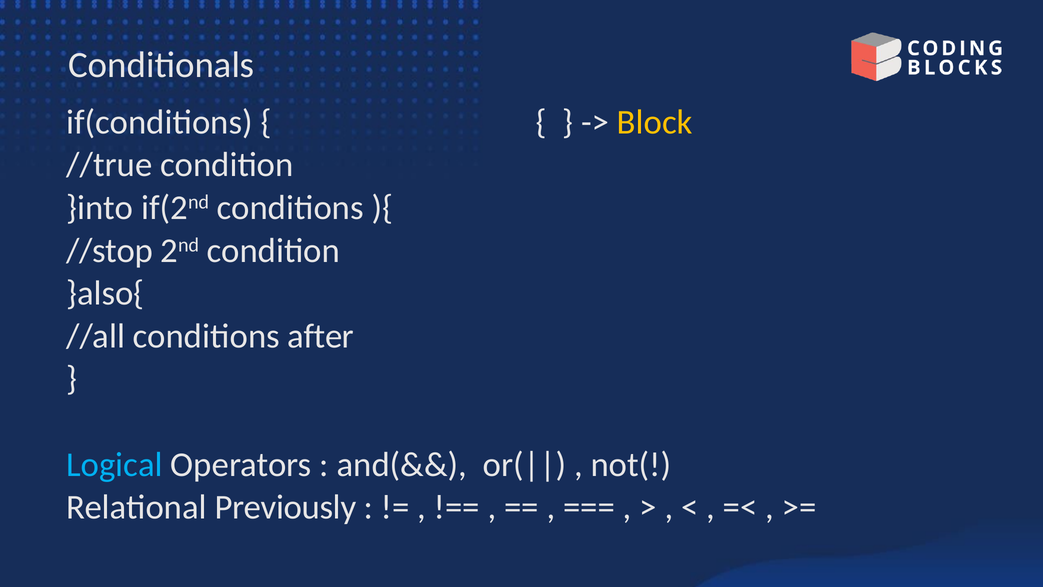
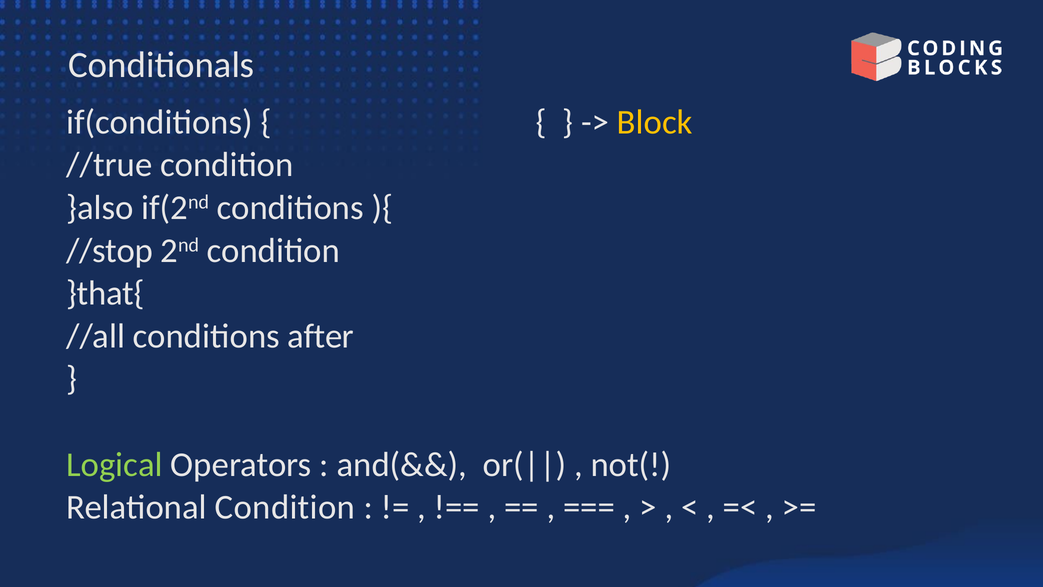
}into: }into -> }also (100, 208)
}also{: }also{ -> }that{ (105, 293)
Logical colour: light blue -> light green (114, 464)
Relational Previously: Previously -> Condition (285, 507)
